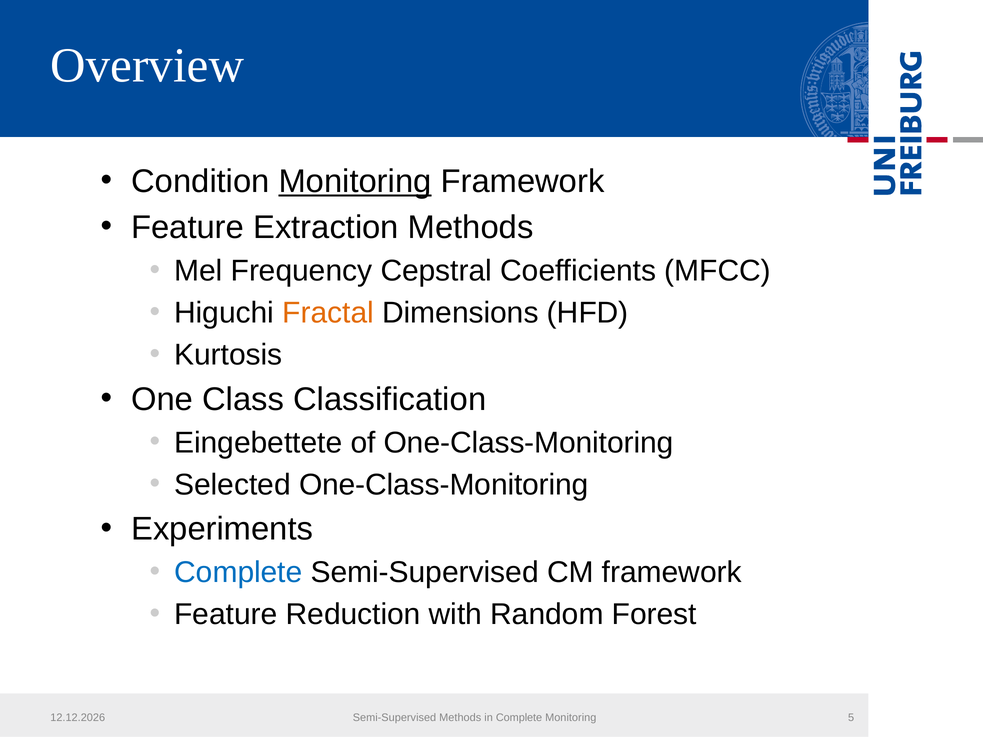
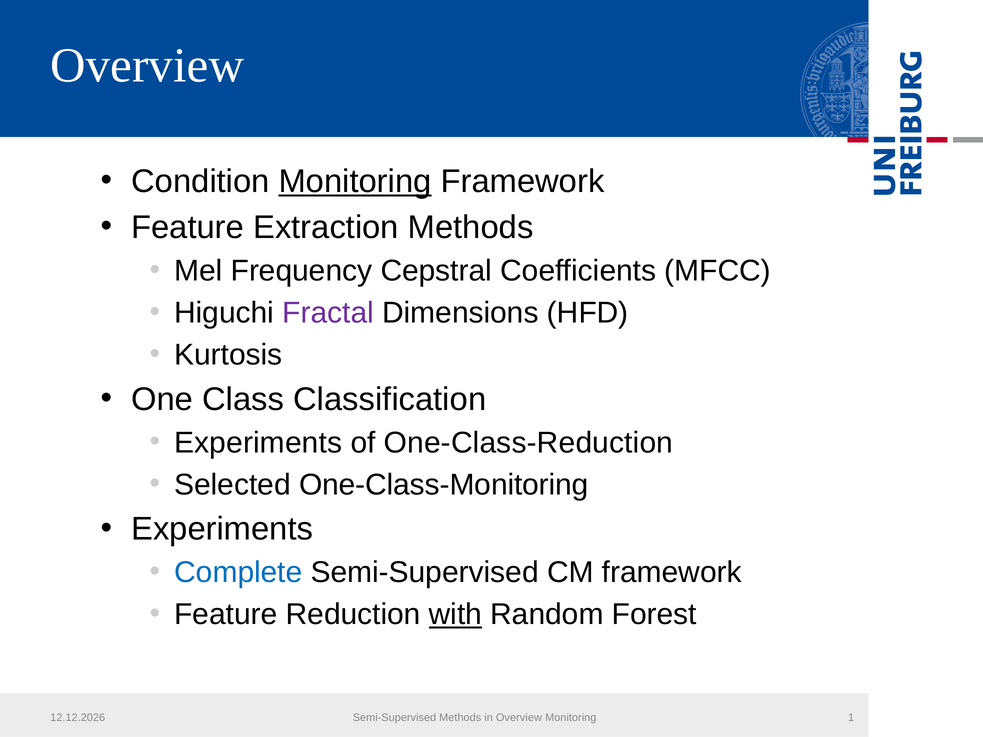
Fractal colour: orange -> purple (328, 313)
Eingebettete: Eingebettete -> Experiments (258, 443)
of One-Class-Monitoring: One-Class-Monitoring -> One-Class-Reduction (528, 443)
with underline: none -> present (455, 615)
in Complete: Complete -> Overview (519, 718)
5: 5 -> 1 (851, 718)
